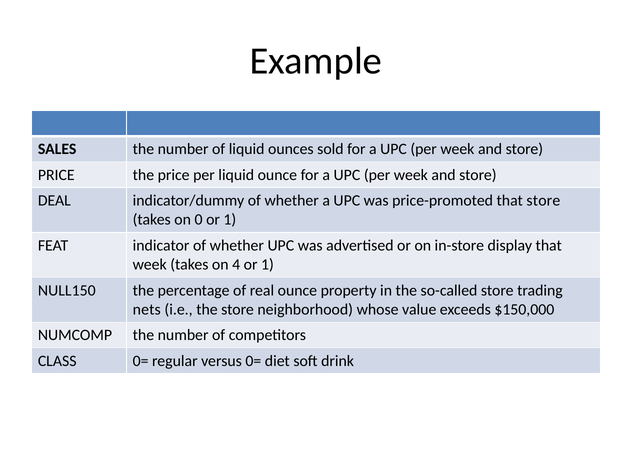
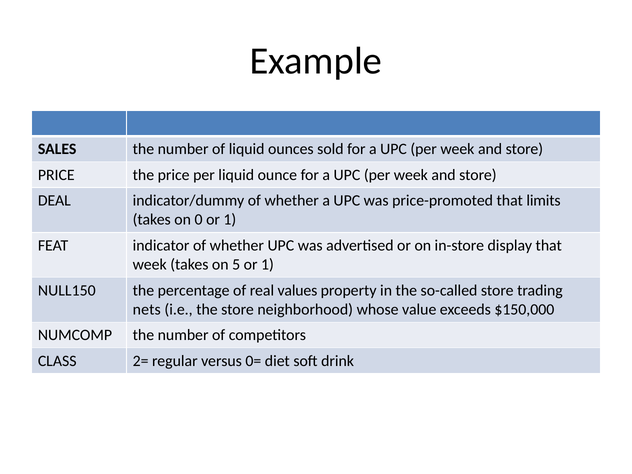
that store: store -> limits (544, 200)
4: 4 -> 5 (236, 265)
real ounce: ounce -> values (297, 290)
CLASS 0=: 0= -> 2= (141, 361)
